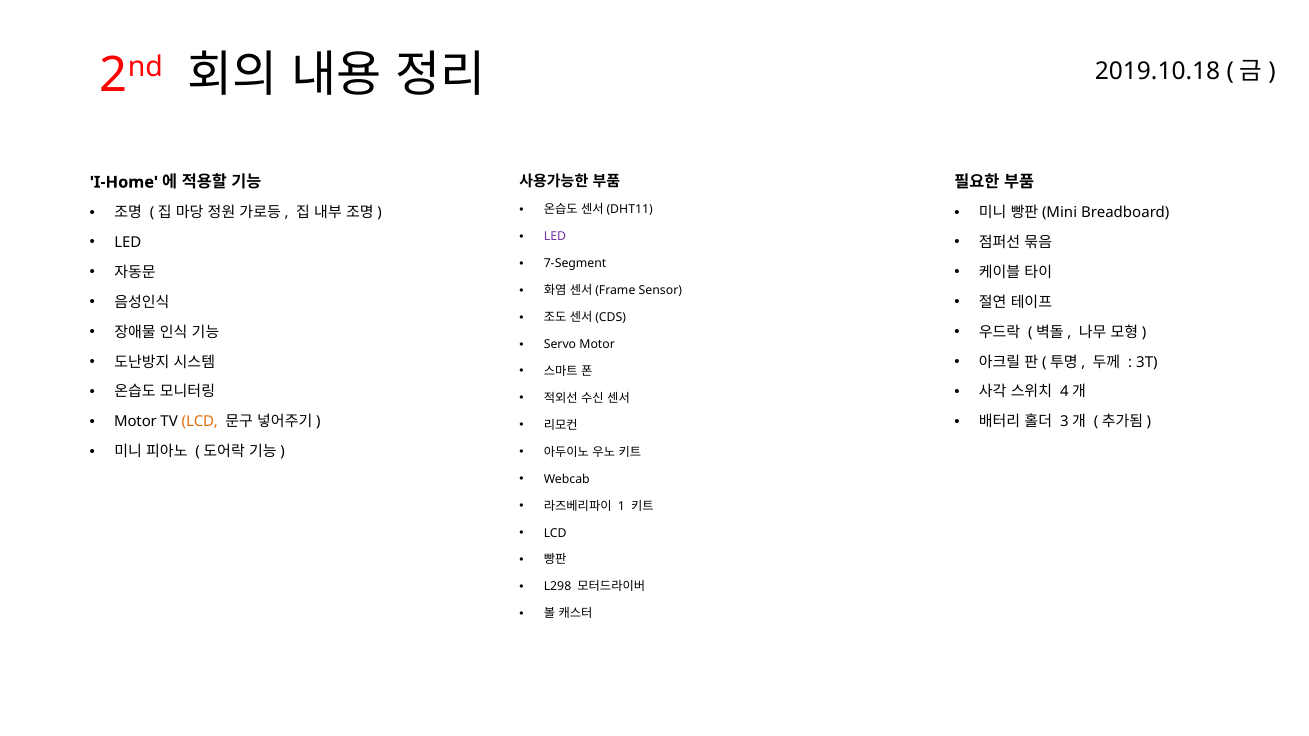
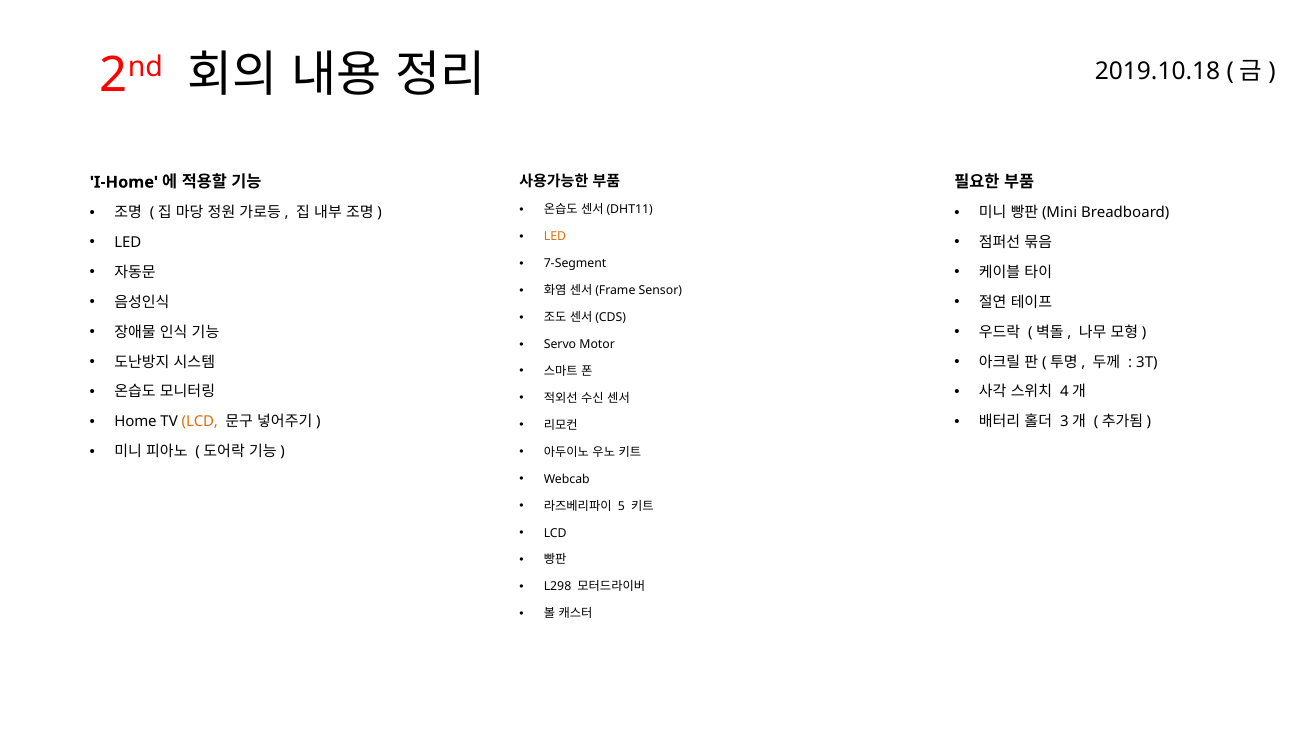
LED colour: purple -> orange (555, 237)
Motor: Motor -> Home (135, 422)
1: 1 -> 5 (621, 506)
